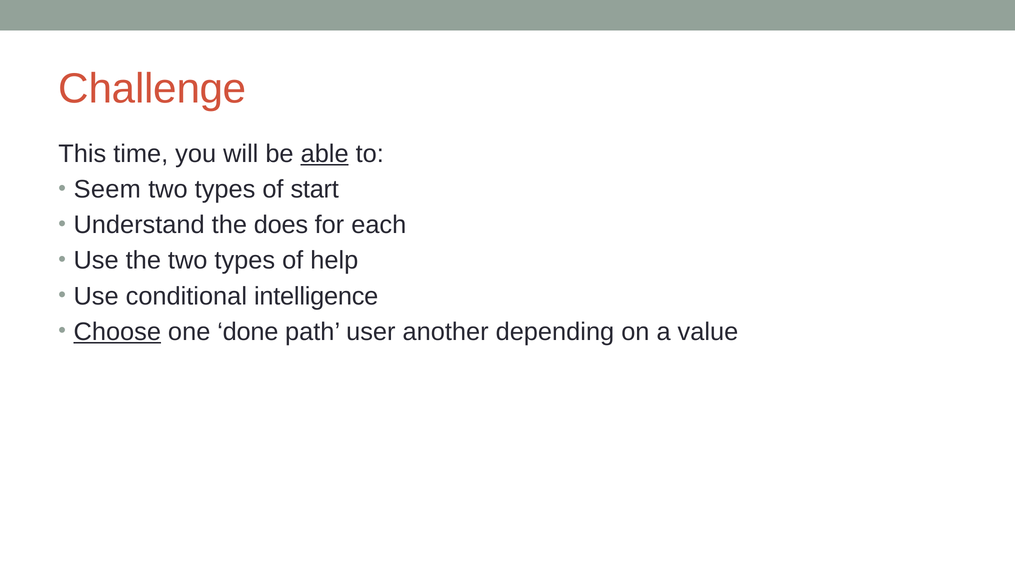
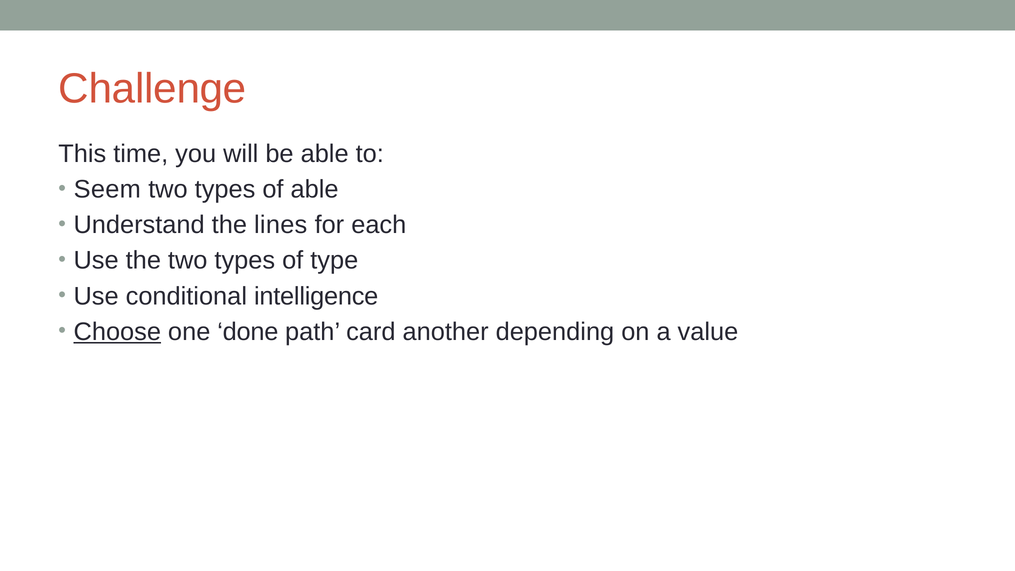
able underline: present -> none (325, 154)
of start: start -> able (315, 190)
does: does -> lines (281, 225)
help: help -> type (334, 261)
user: user -> card (371, 332)
